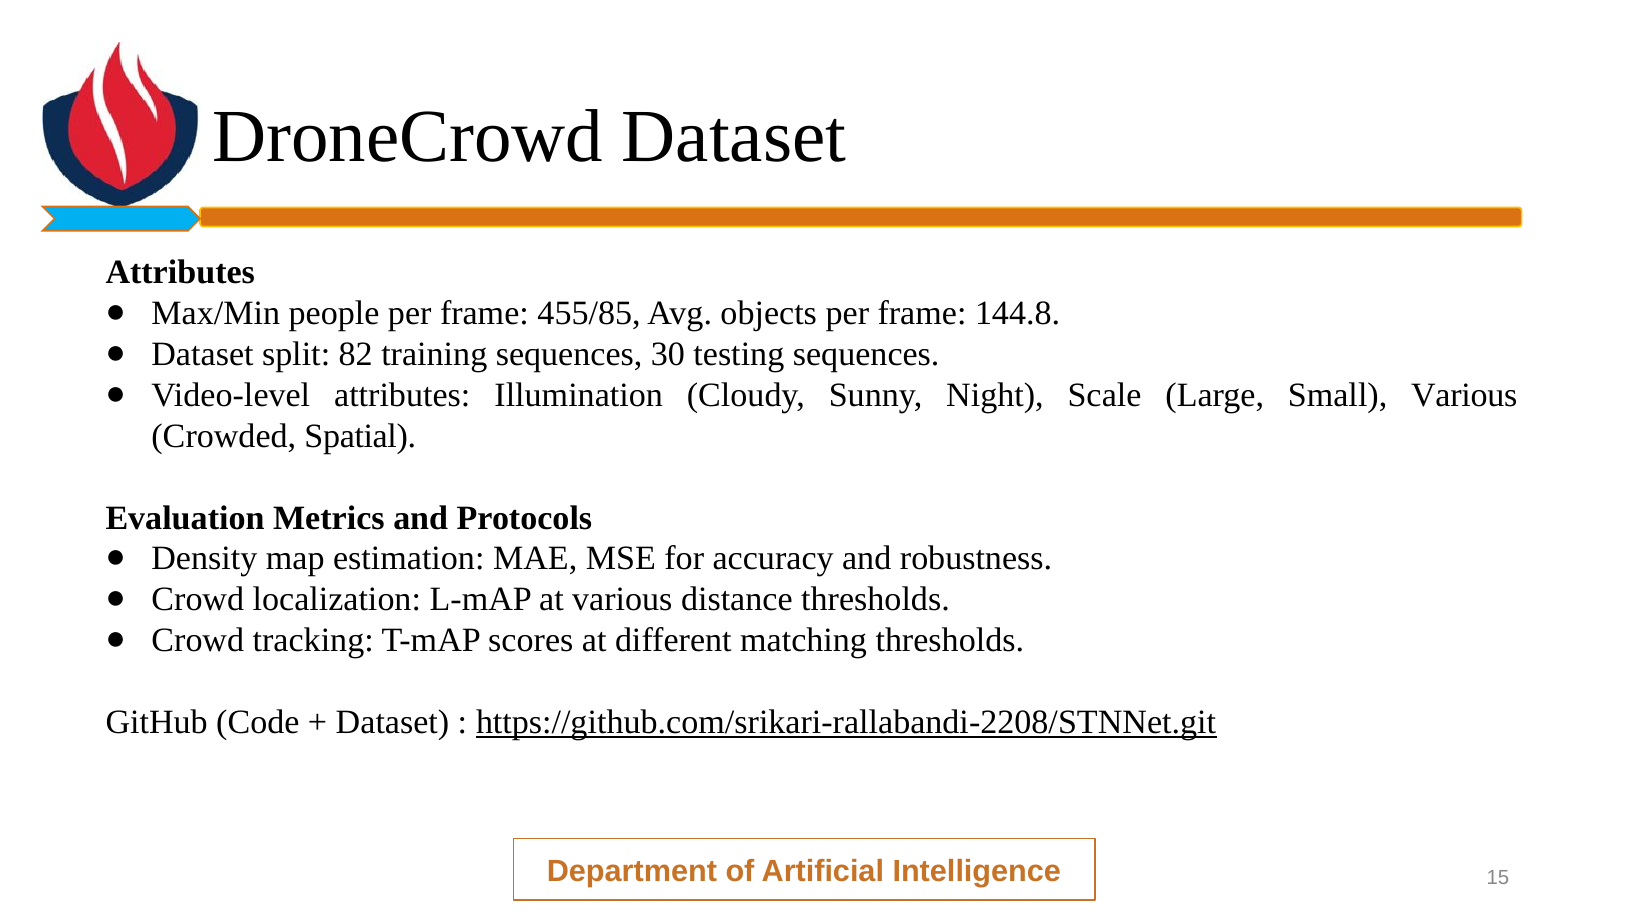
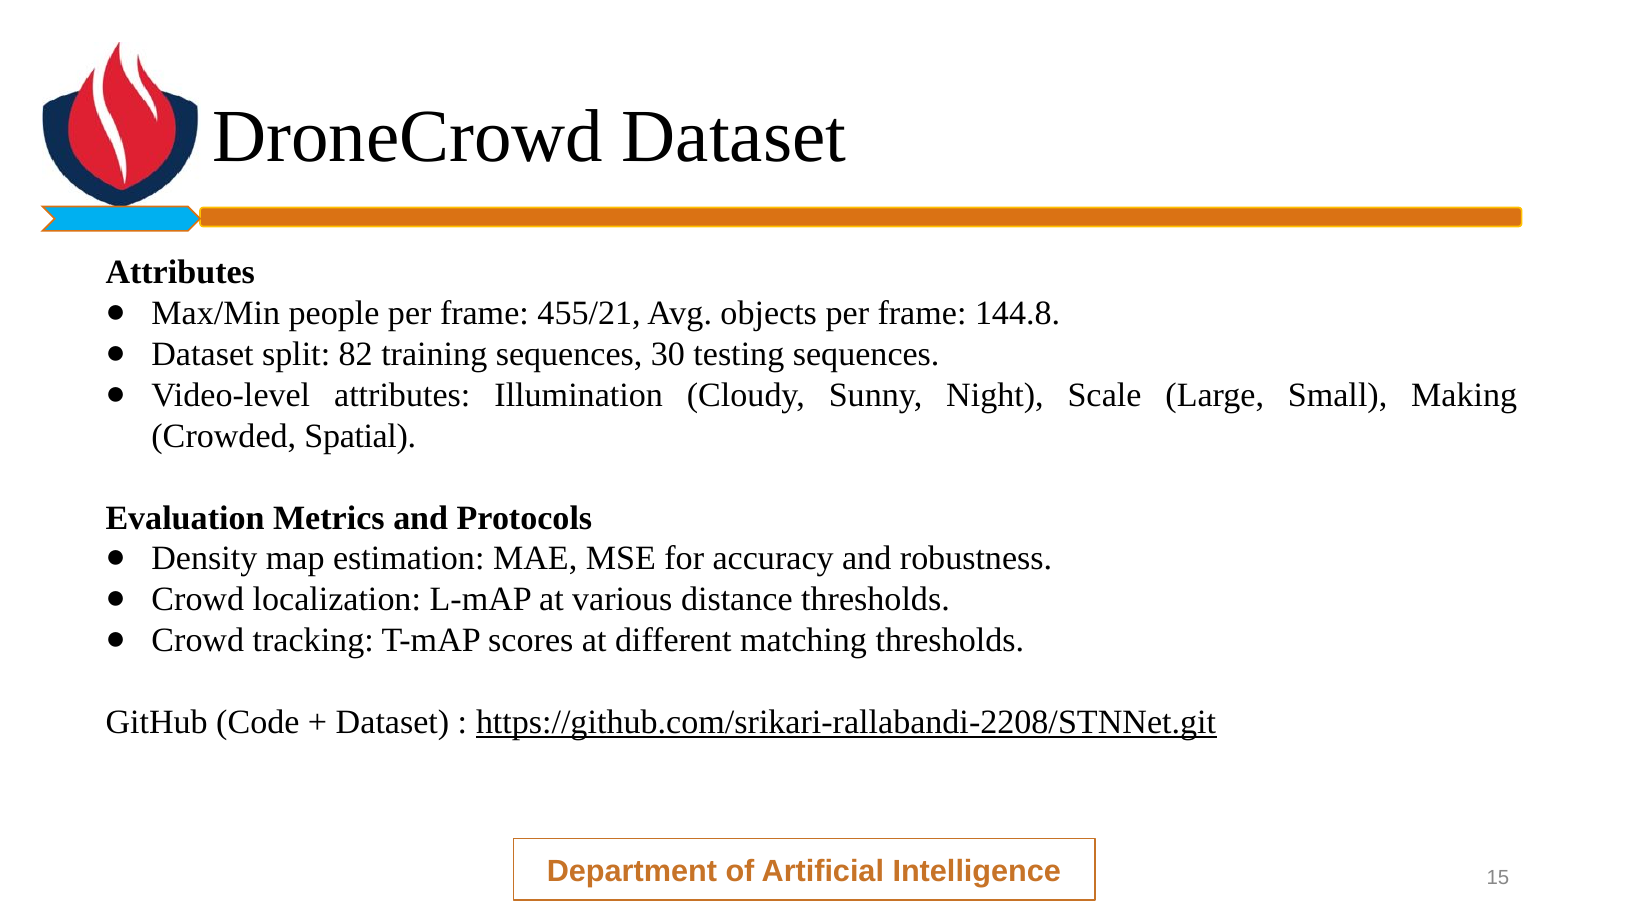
455/85: 455/85 -> 455/21 (589, 314)
Small Various: Various -> Making (1464, 395)
